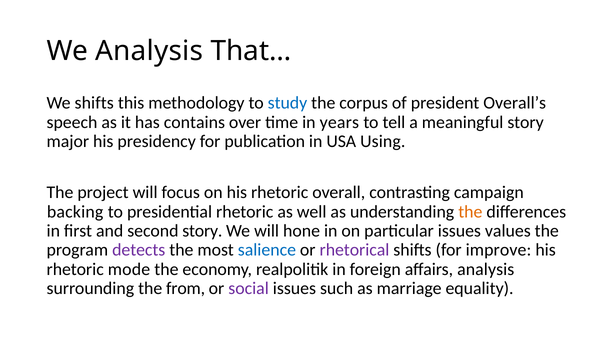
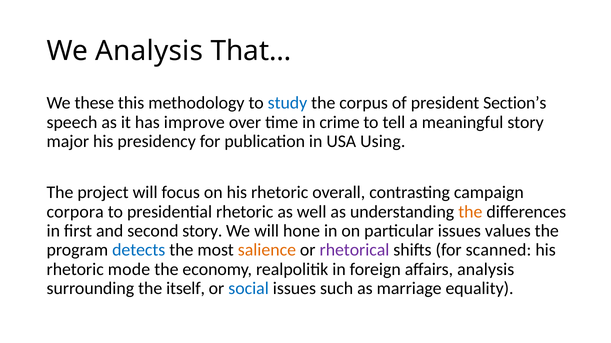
We shifts: shifts -> these (94, 103)
Overall’s: Overall’s -> Section’s (515, 103)
contains: contains -> improve (194, 122)
years: years -> crime (340, 122)
backing: backing -> corpora (75, 212)
detects colour: purple -> blue (139, 250)
salience colour: blue -> orange (267, 250)
improve: improve -> scanned (498, 250)
from: from -> itself (186, 289)
social colour: purple -> blue (249, 289)
